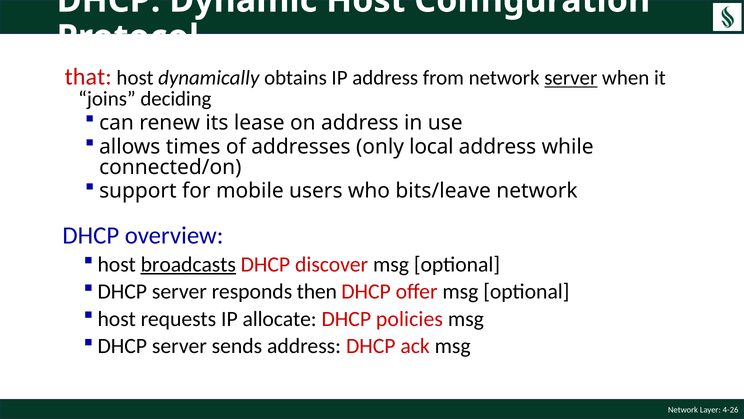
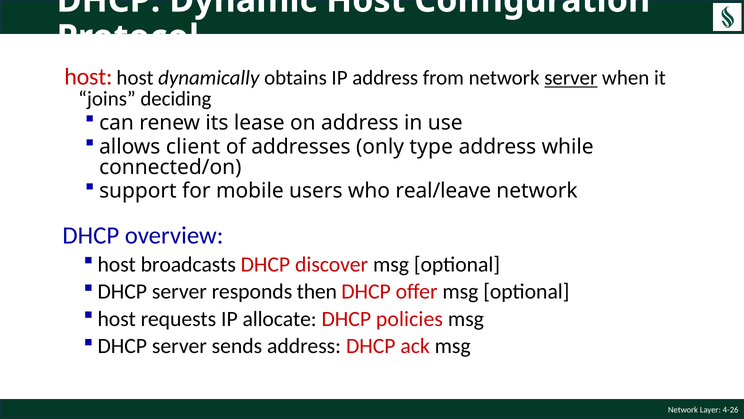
that: that -> host (88, 77)
times: times -> client (193, 147)
local: local -> type (431, 147)
bits/leave: bits/leave -> real/leave (443, 191)
broadcasts underline: present -> none (188, 264)
